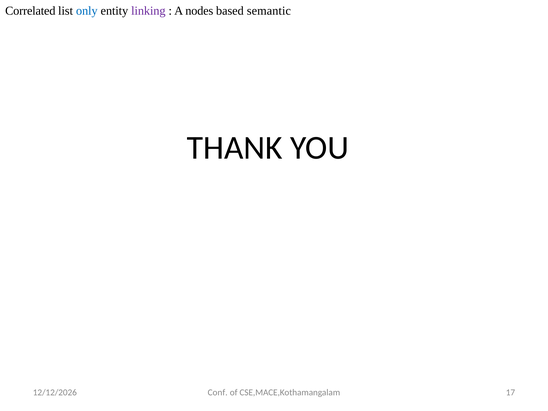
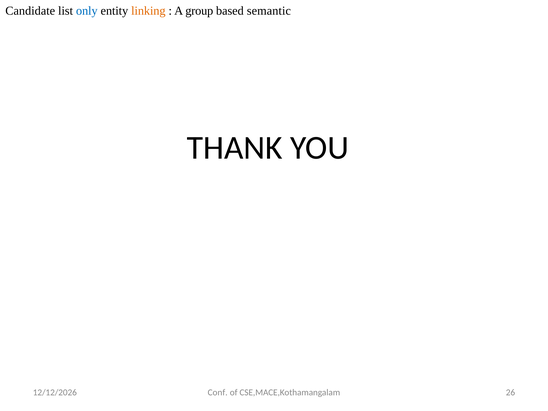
Correlated: Correlated -> Candidate (30, 11)
linking colour: purple -> orange (148, 11)
nodes: nodes -> group (199, 11)
17: 17 -> 26 (510, 392)
